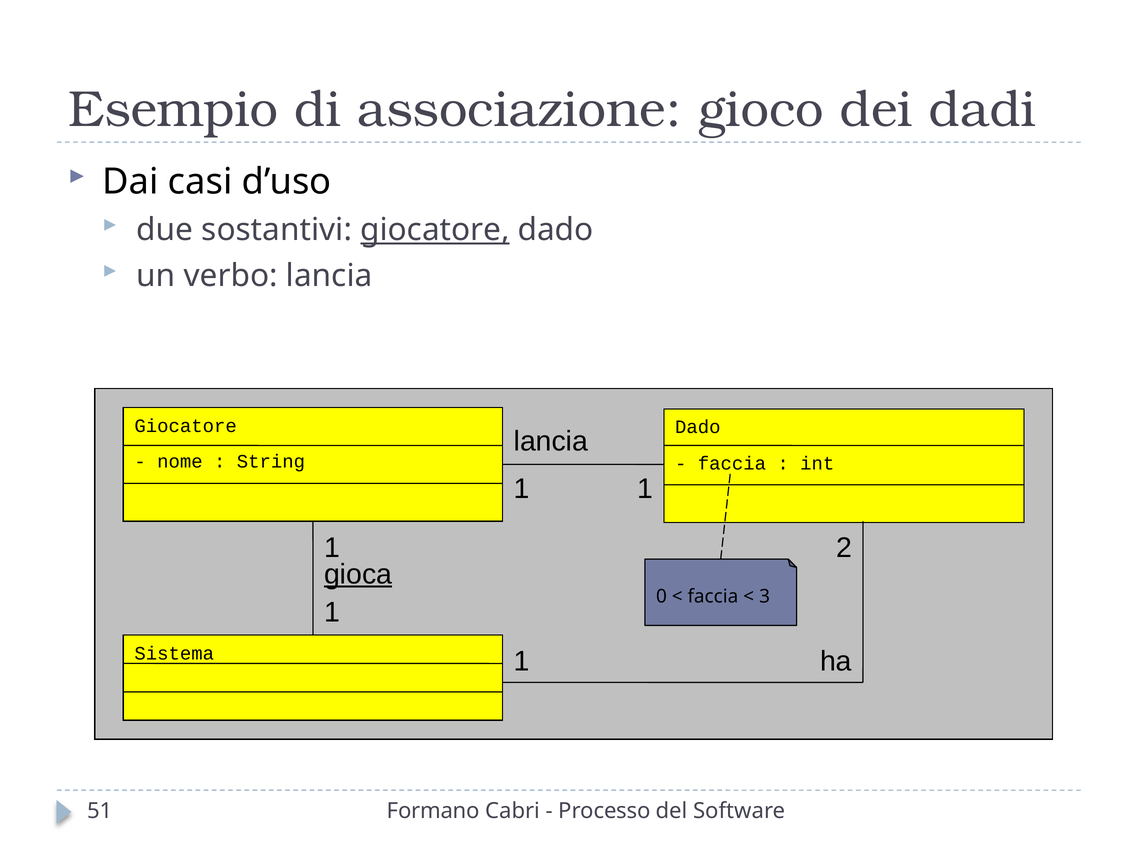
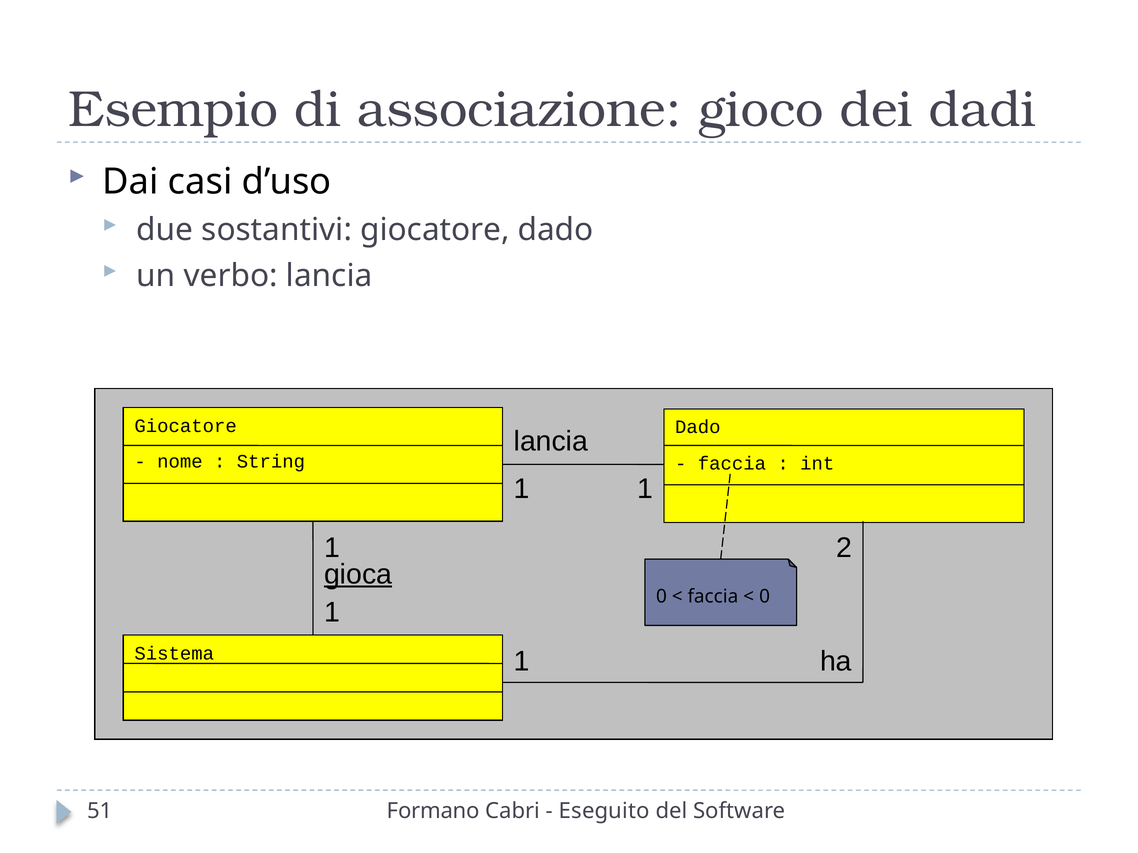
giocatore underline: present -> none (435, 230)
3: 3 -> 0 (765, 597)
Processo: Processo -> Eseguito (604, 812)
